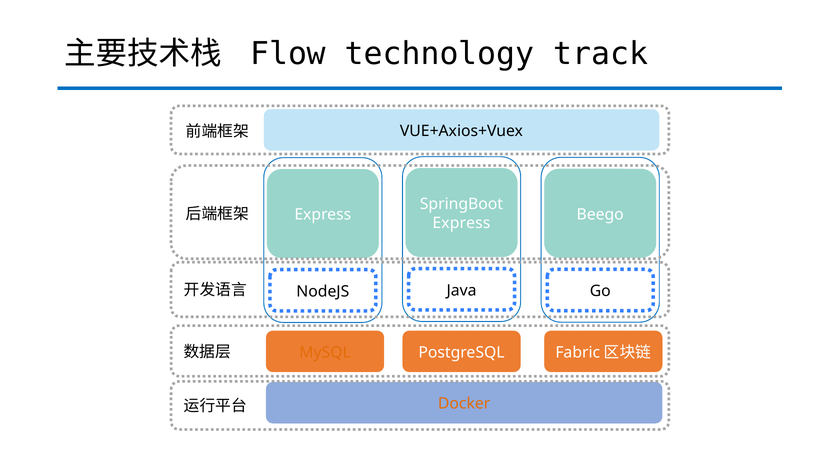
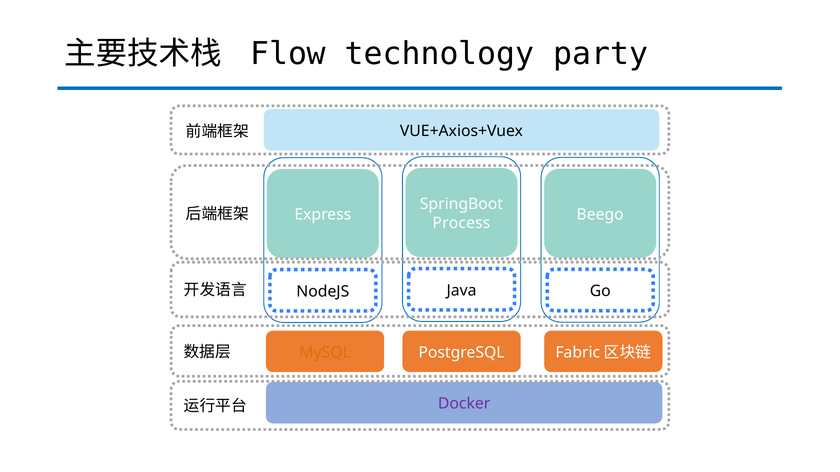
track: track -> party (601, 54)
Express: Express -> Process (461, 223)
Docker colour: orange -> purple (464, 404)
